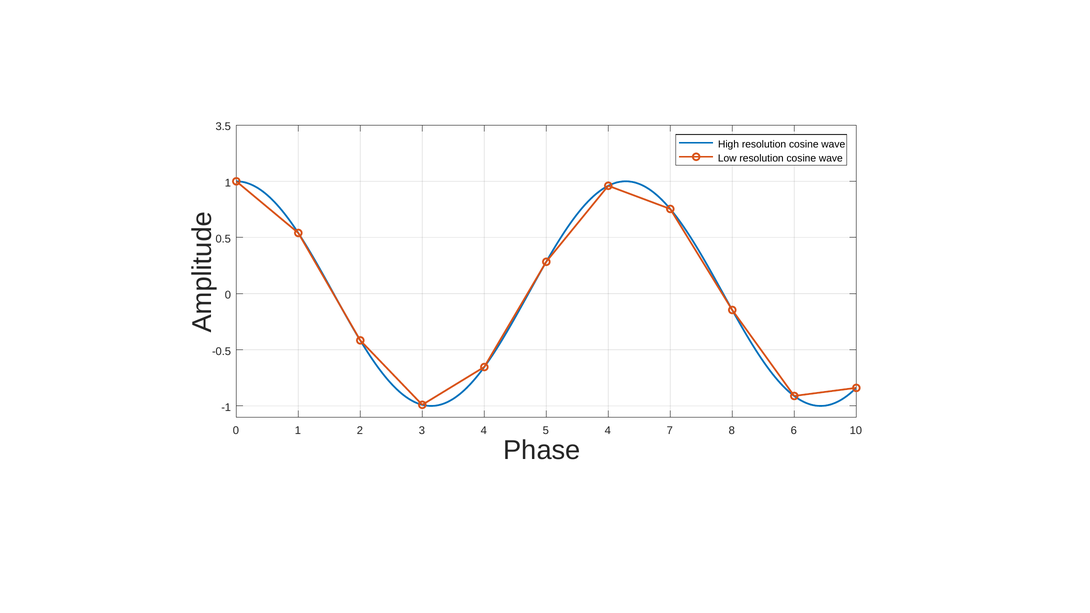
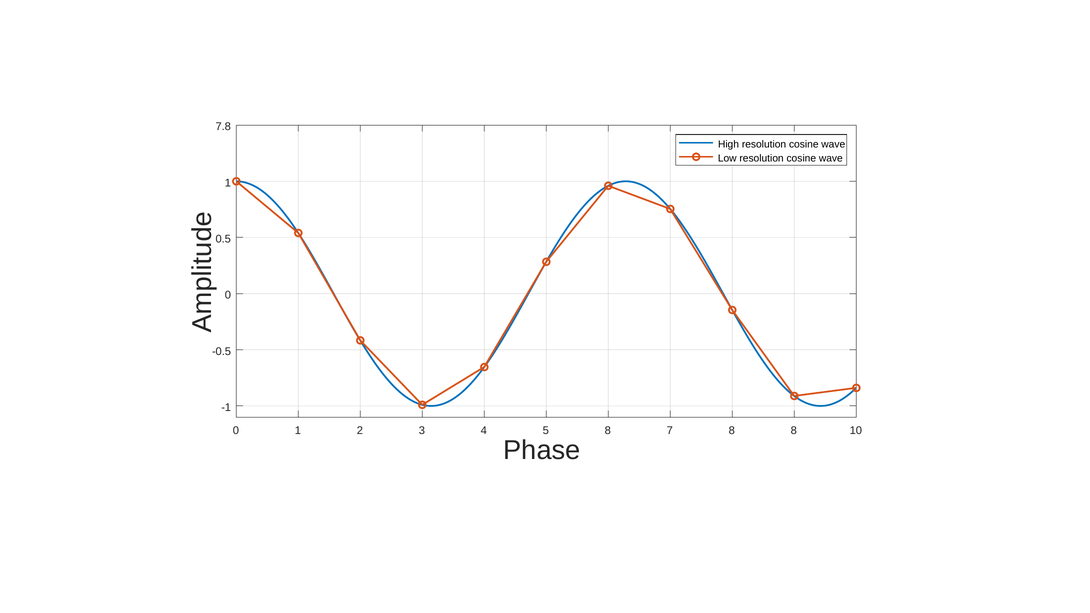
3.5: 3.5 -> 7.8 (223, 127)
5 4: 4 -> 8 (608, 431)
8 6: 6 -> 8 (794, 431)
